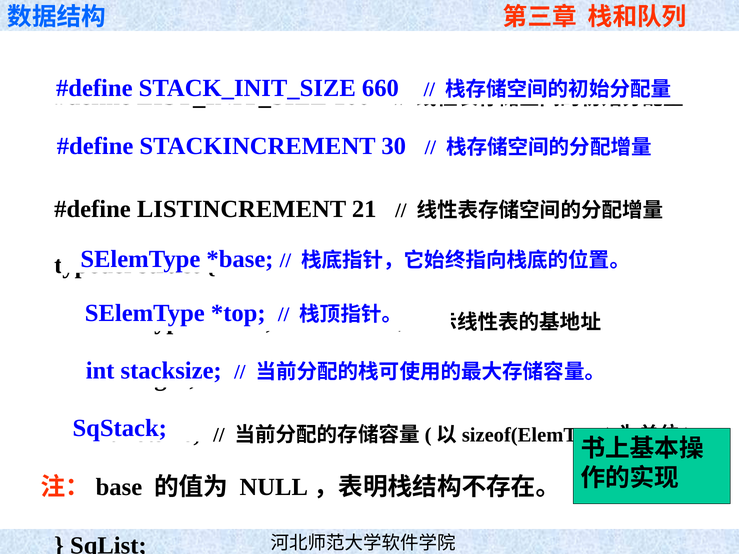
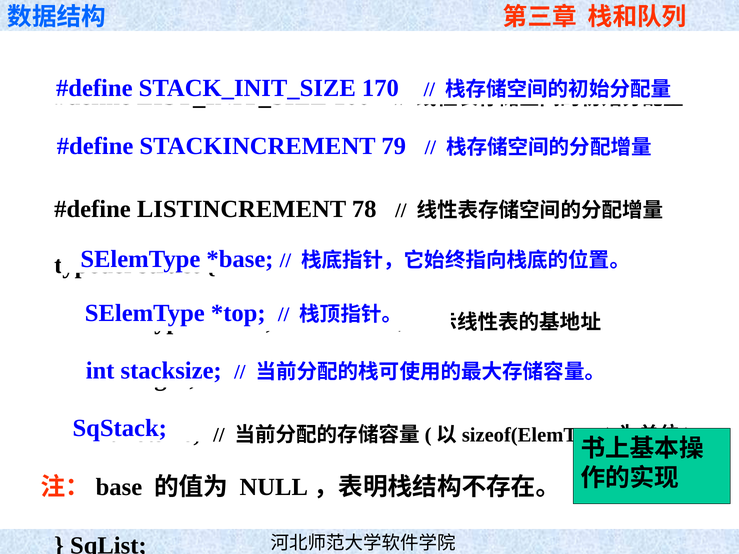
660: 660 -> 170 (380, 88)
30: 30 -> 79 (394, 146)
21: 21 -> 78 (364, 209)
